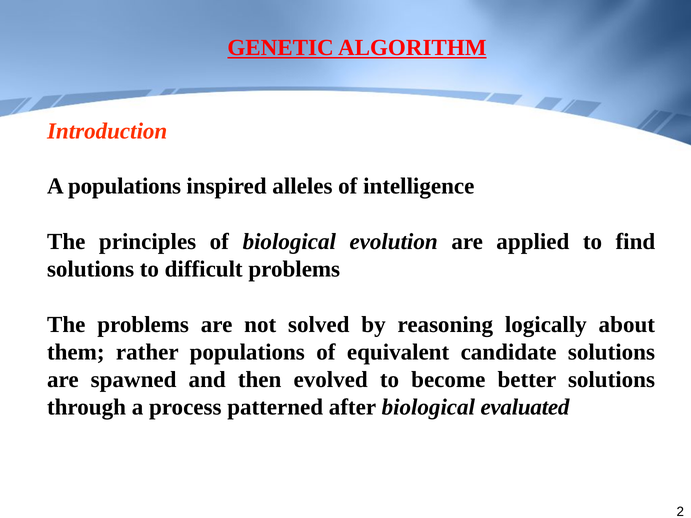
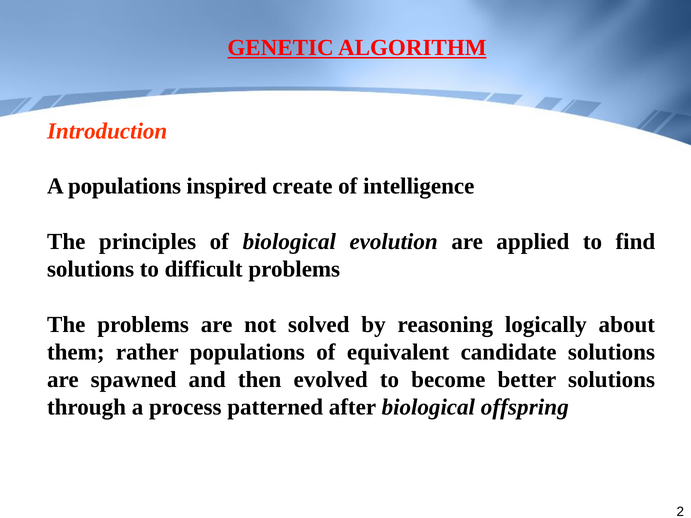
alleles: alleles -> create (302, 186)
evaluated: evaluated -> offspring (525, 408)
